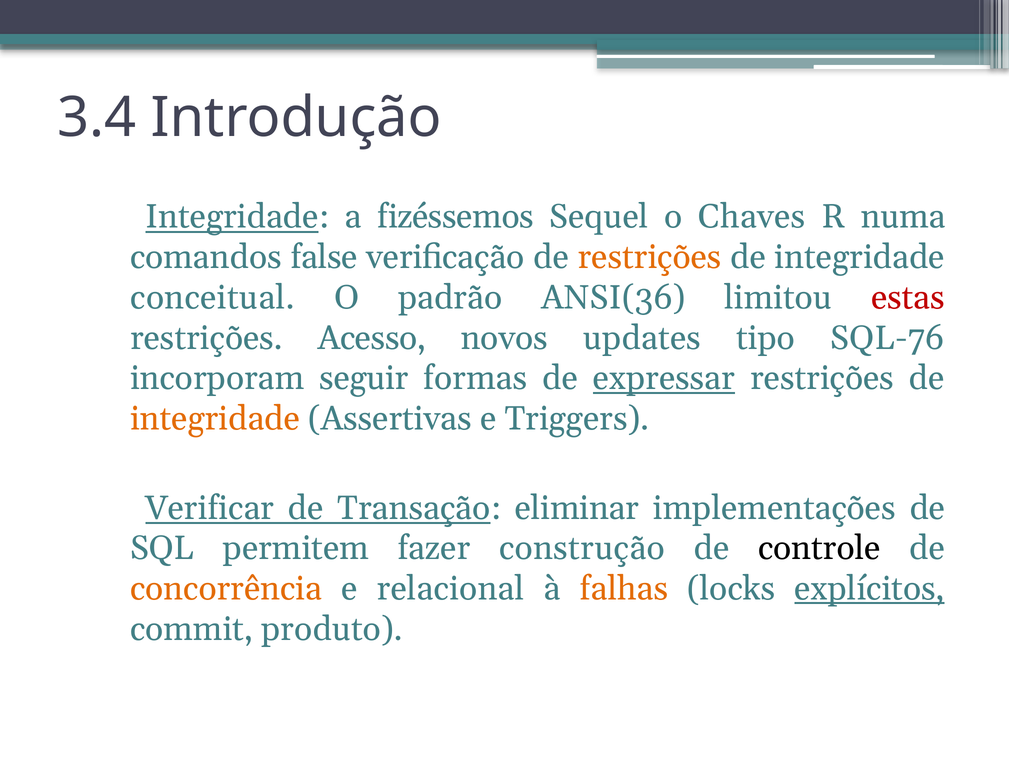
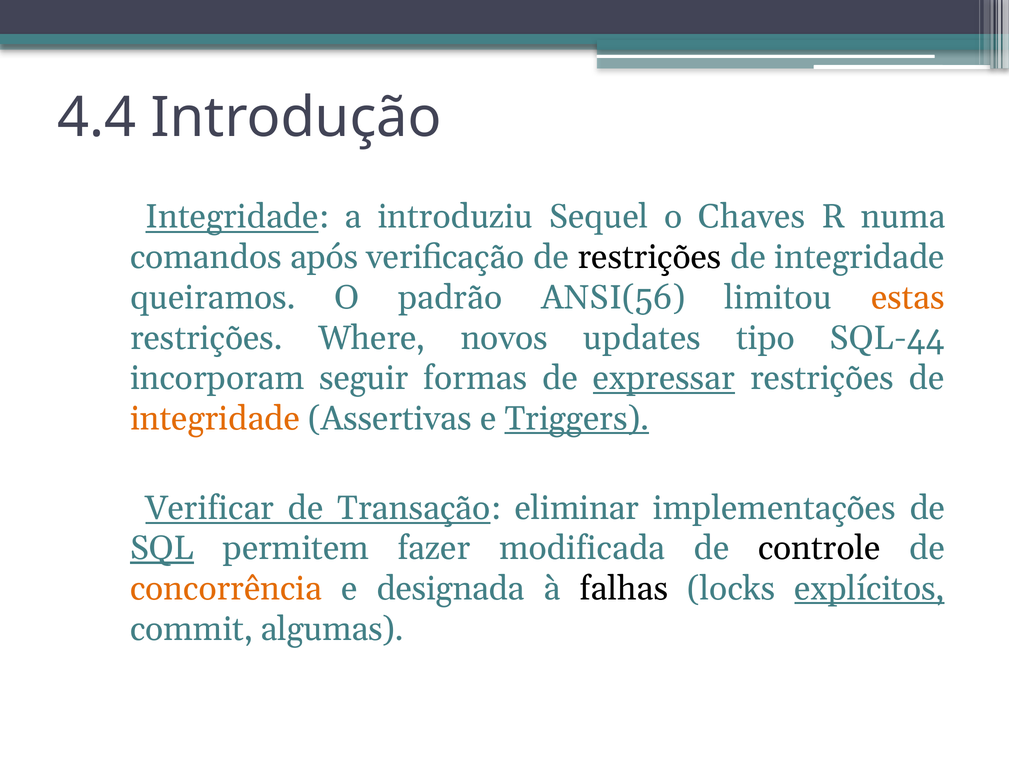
3.4: 3.4 -> 4.4 (97, 118)
fizéssemos: fizéssemos -> introduziu (456, 217)
false: false -> após (324, 257)
restrições colour: orange -> black (650, 257)
conceitual: conceitual -> queiramos (213, 298)
ANSI(36: ANSI(36 -> ANSI(56 (613, 298)
estas colour: red -> orange (908, 298)
Acesso: Acesso -> Where (372, 338)
SQL-76: SQL-76 -> SQL-44 (887, 338)
Triggers underline: none -> present (577, 419)
SQL underline: none -> present (162, 548)
construção: construção -> modificada (582, 548)
relacional: relacional -> designada (451, 588)
falhas colour: orange -> black (624, 588)
produto: produto -> algumas (332, 629)
